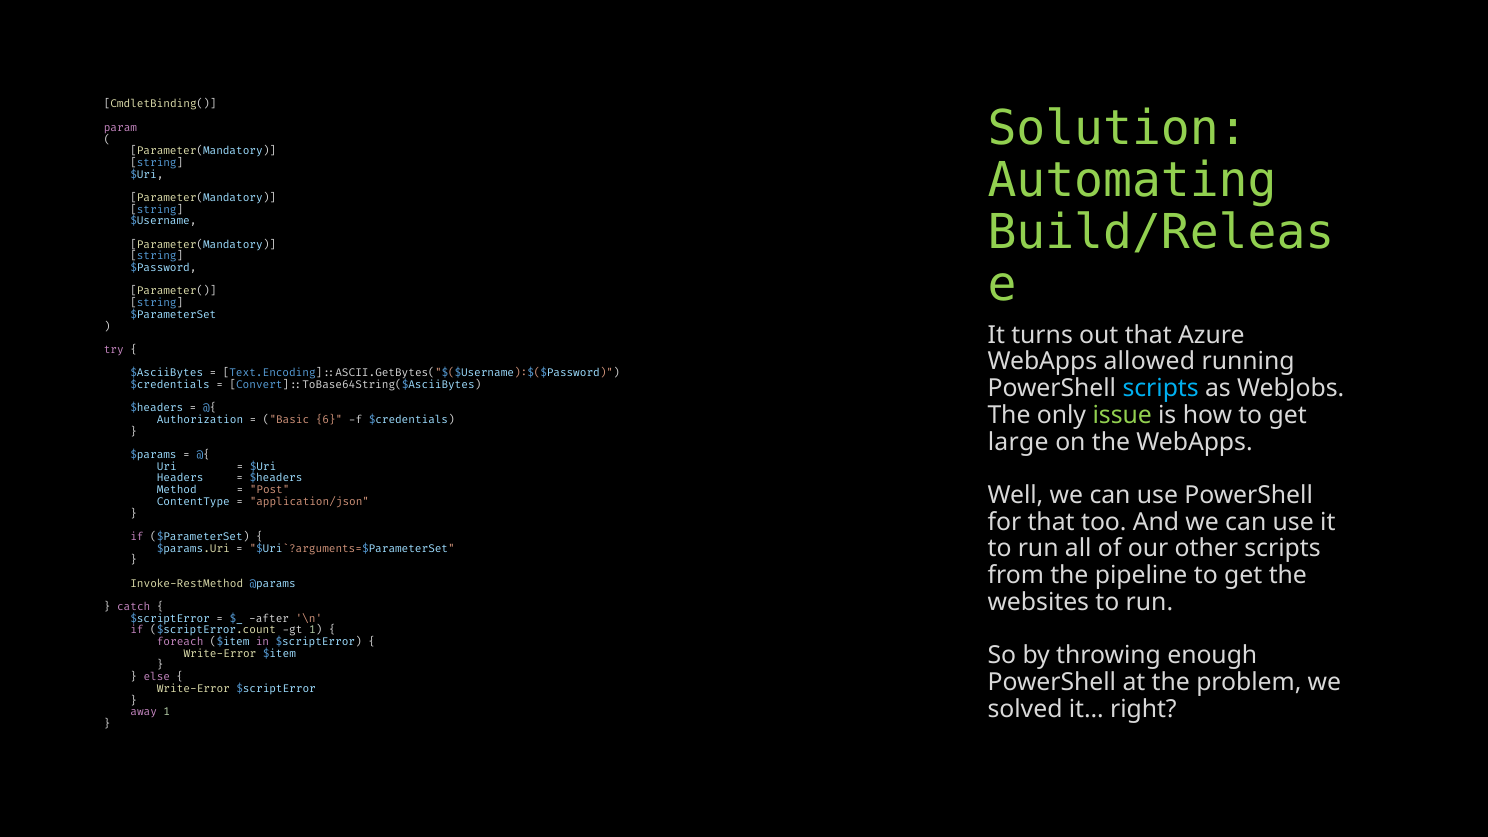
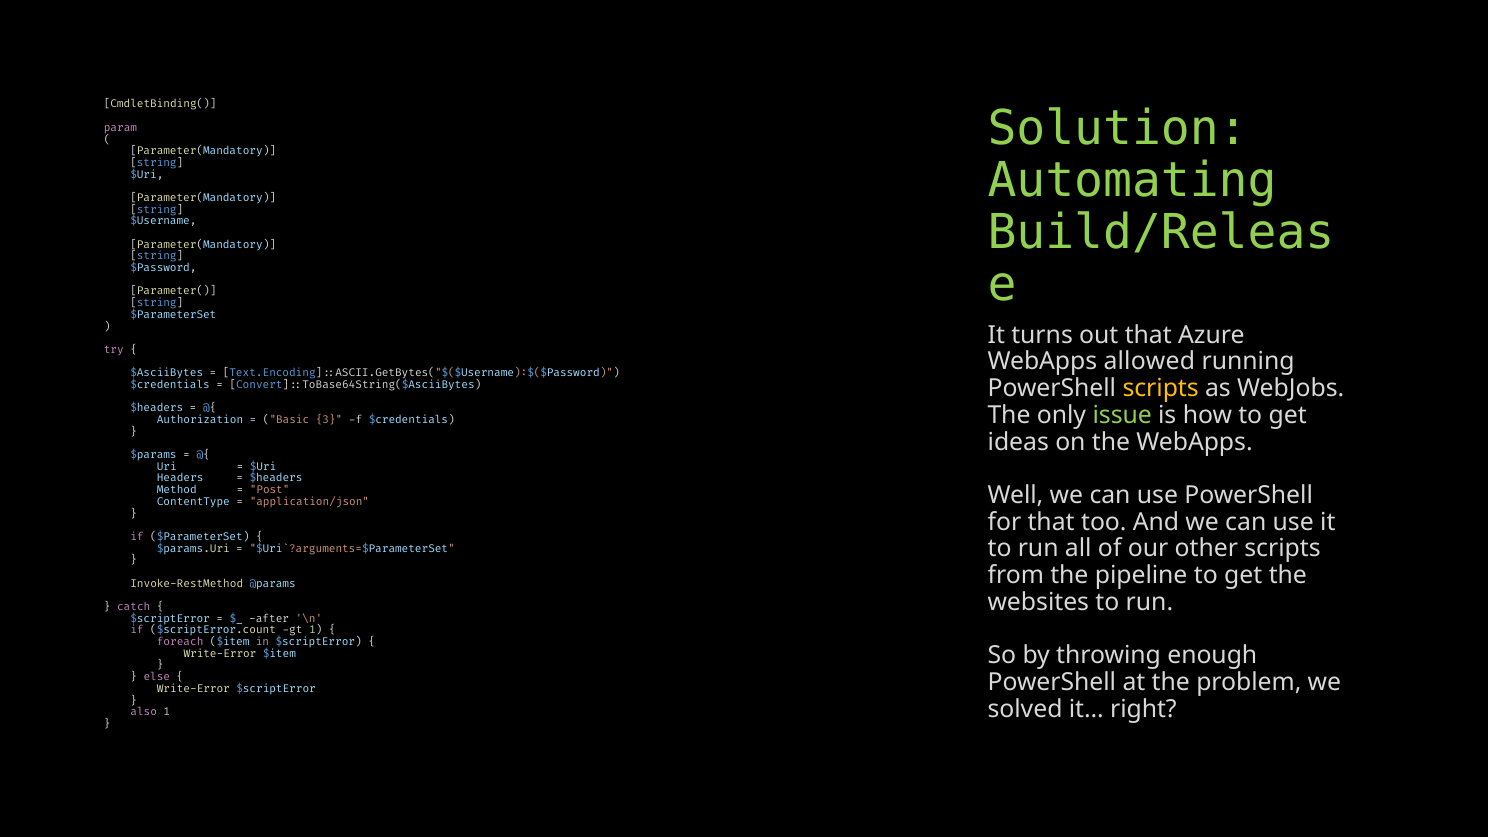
scripts colour: light blue -> yellow (1161, 388)
6: 6 -> 3 (329, 420)
large: large -> ideas (1018, 442)
away: away -> also (144, 712)
